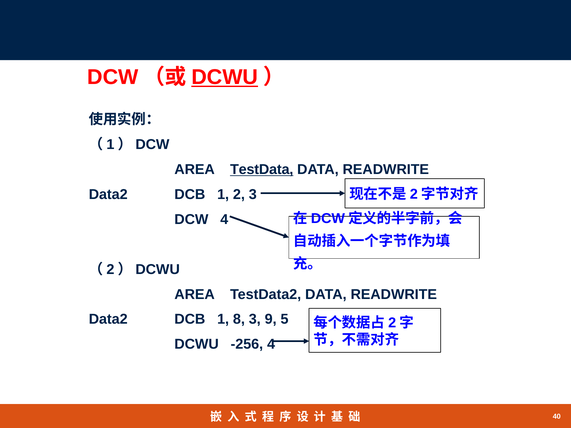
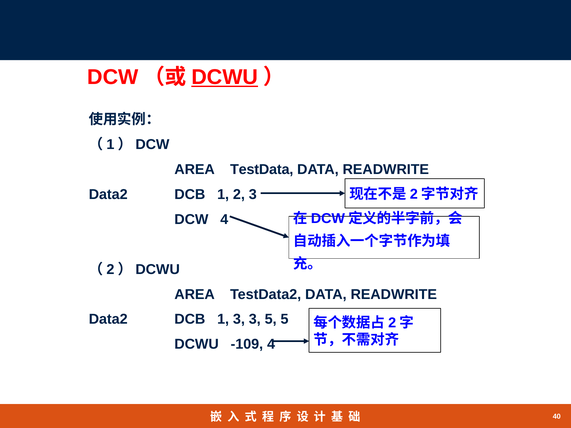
TestData underline: present -> none (262, 170)
1 8: 8 -> 3 (239, 319)
3 9: 9 -> 5 (271, 319)
-256: -256 -> -109 (247, 344)
